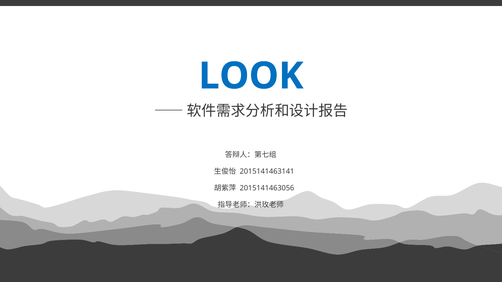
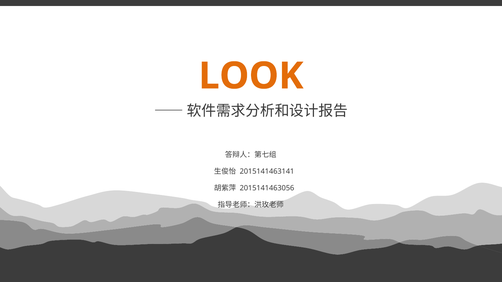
LOOK colour: blue -> orange (251, 76)
